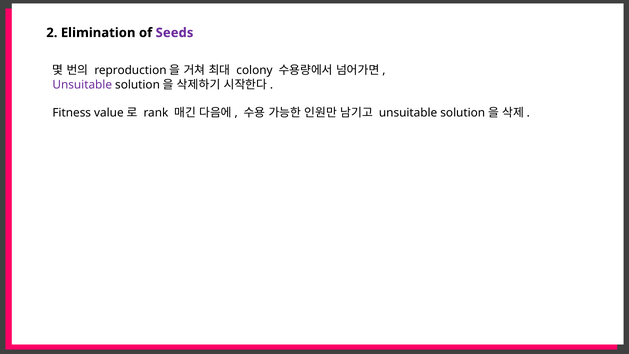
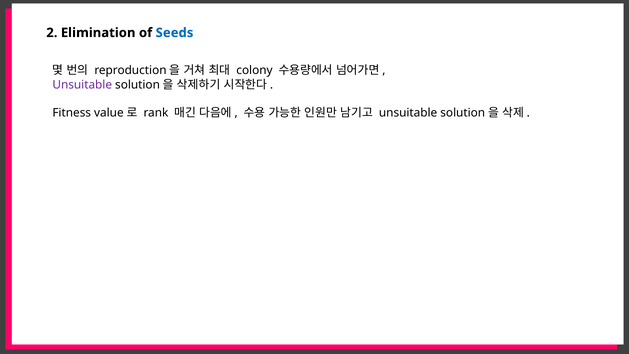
Seeds colour: purple -> blue (174, 33)
